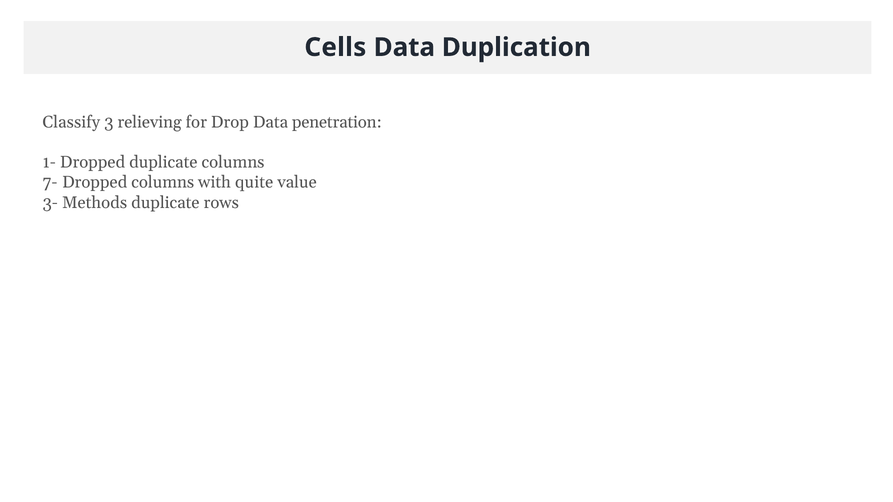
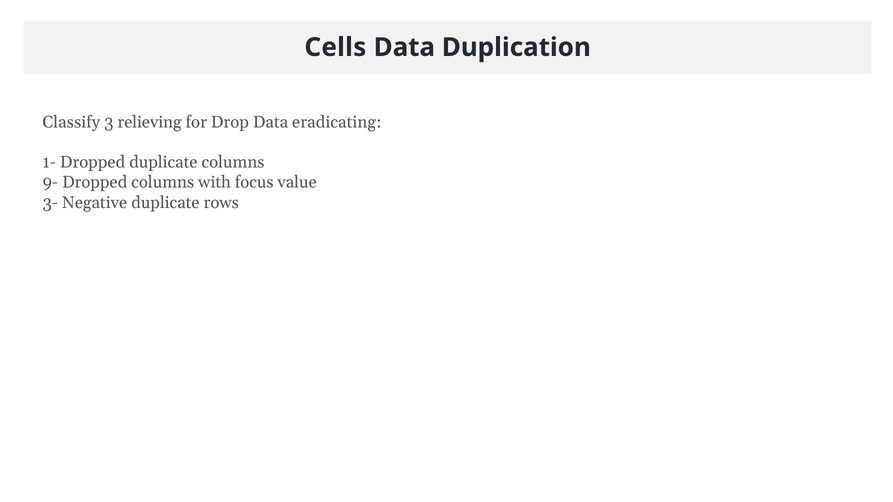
penetration: penetration -> eradicating (337, 122)
7-: 7- -> 9- (50, 183)
quite: quite -> focus (254, 183)
Methods: Methods -> Negative (95, 203)
